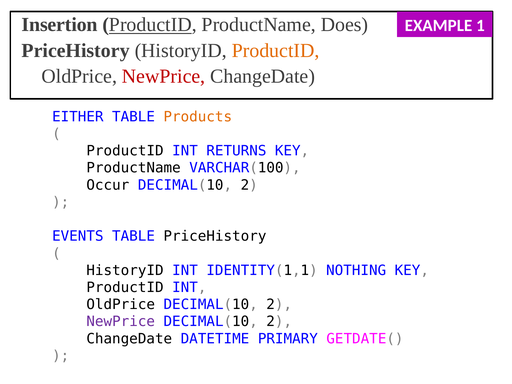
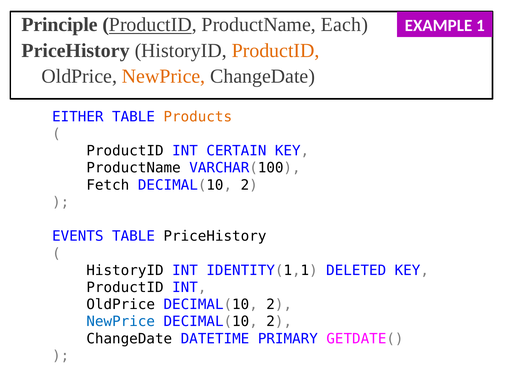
Insertion: Insertion -> Principle (60, 25)
Does: Does -> Each (344, 25)
NewPrice colour: red -> orange (164, 76)
RETURNS: RETURNS -> CERTAIN (236, 151)
Occur: Occur -> Fetch (108, 185)
NOTHING: NOTHING -> DELETED (356, 270)
NewPrice colour: purple -> blue (121, 322)
